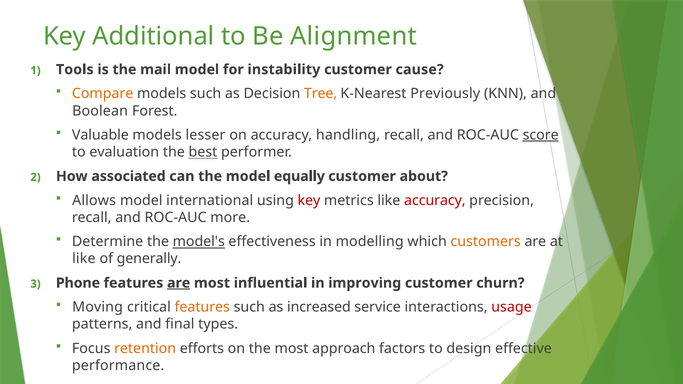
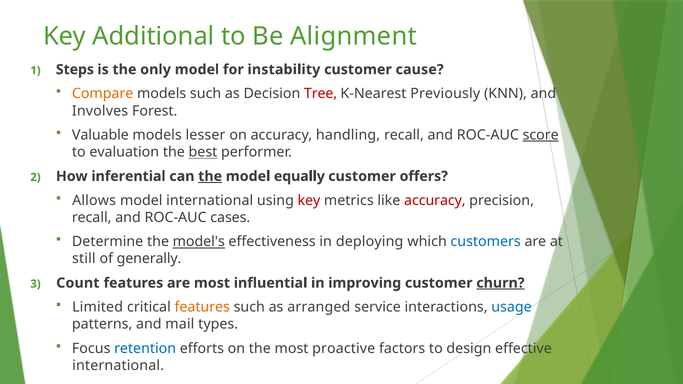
Tools: Tools -> Steps (75, 70)
mail: mail -> only (156, 70)
Tree colour: orange -> red (321, 94)
Boolean: Boolean -> Involves (100, 111)
associated: associated -> inferential (129, 176)
the underline: none -> present (210, 176)
about: about -> offers (424, 176)
more: more -> cases (230, 218)
modelling: modelling -> deploying (370, 242)
customers colour: orange -> blue (486, 242)
like: like -> still (84, 259)
Phone: Phone -> Count (78, 283)
are underline: present -> none (179, 283)
churn underline: none -> present (500, 283)
Moving: Moving -> Limited (98, 307)
increased: increased -> arranged (319, 307)
usage colour: red -> blue (511, 307)
final: final -> mail (180, 324)
retention colour: orange -> blue (145, 349)
approach: approach -> proactive (344, 349)
performance: performance -> international (118, 366)
